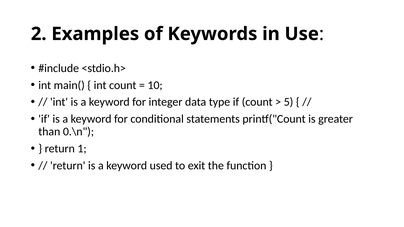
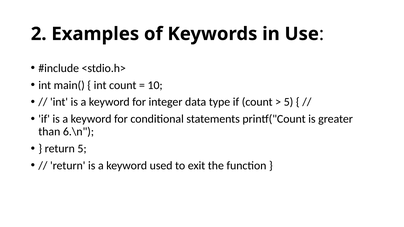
0.\n: 0.\n -> 6.\n (78, 132)
return 1: 1 -> 5 (82, 149)
